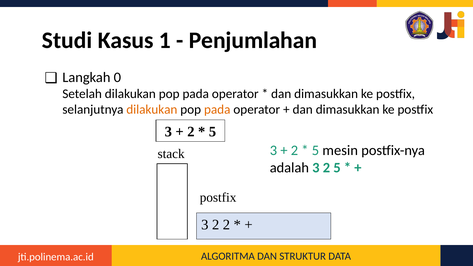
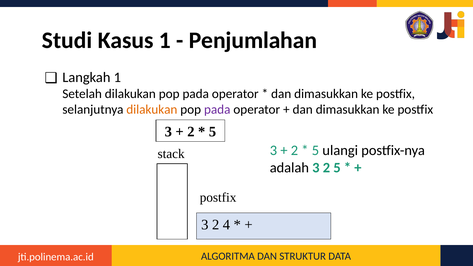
Langkah 0: 0 -> 1 (117, 77)
pada colour: orange -> purple (217, 110)
mesin: mesin -> ulangi (340, 151)
2 2: 2 -> 4 (226, 225)
